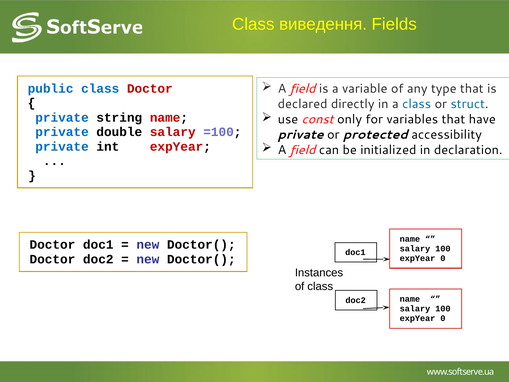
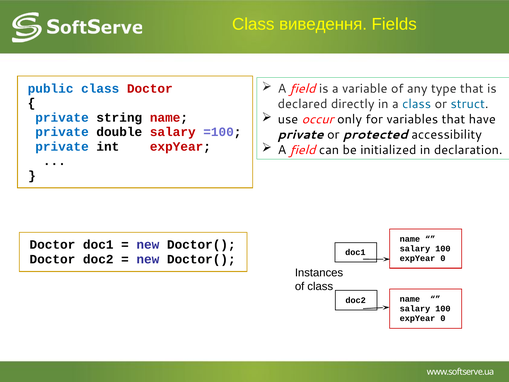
const: const -> occur (318, 119)
